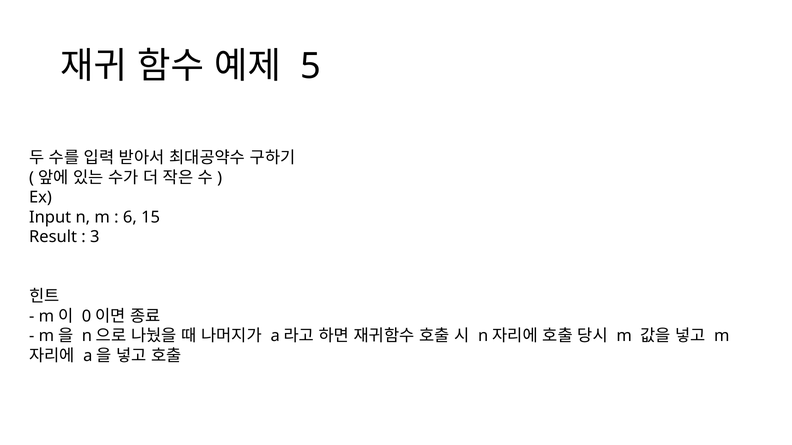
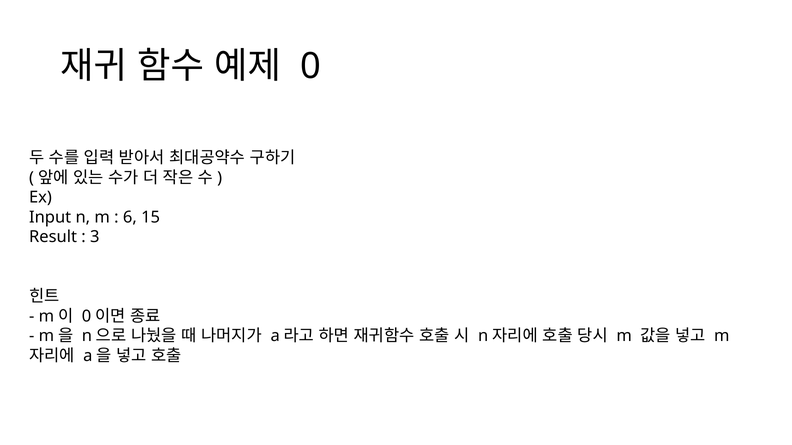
5: 5 -> 0 (310, 67)
